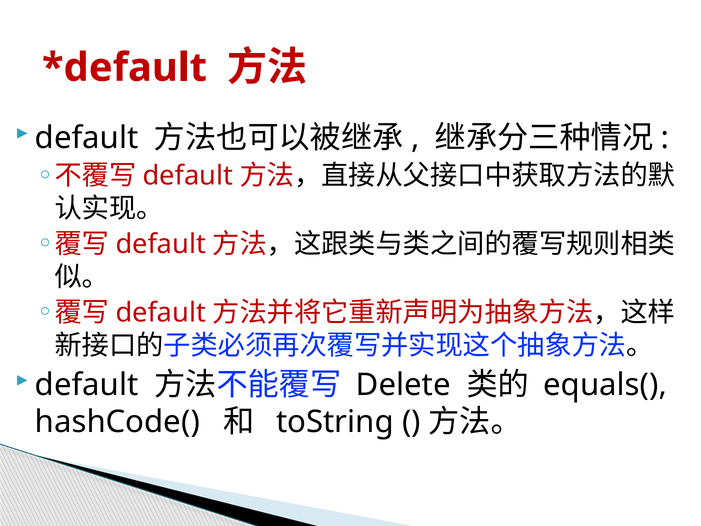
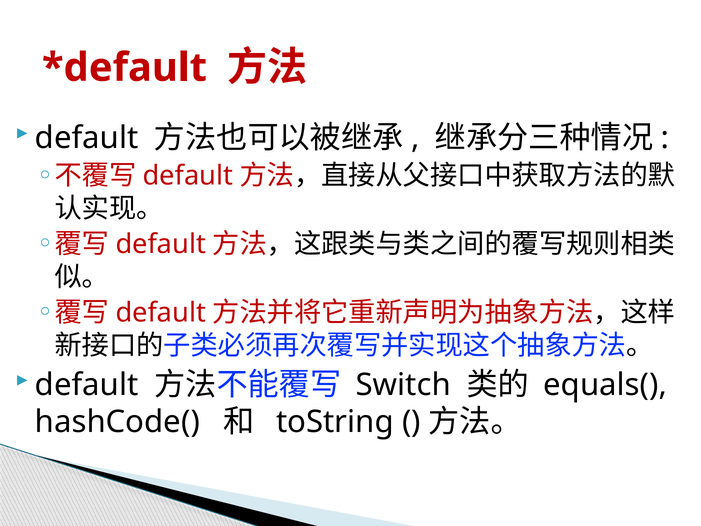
Delete: Delete -> Switch (403, 385)
